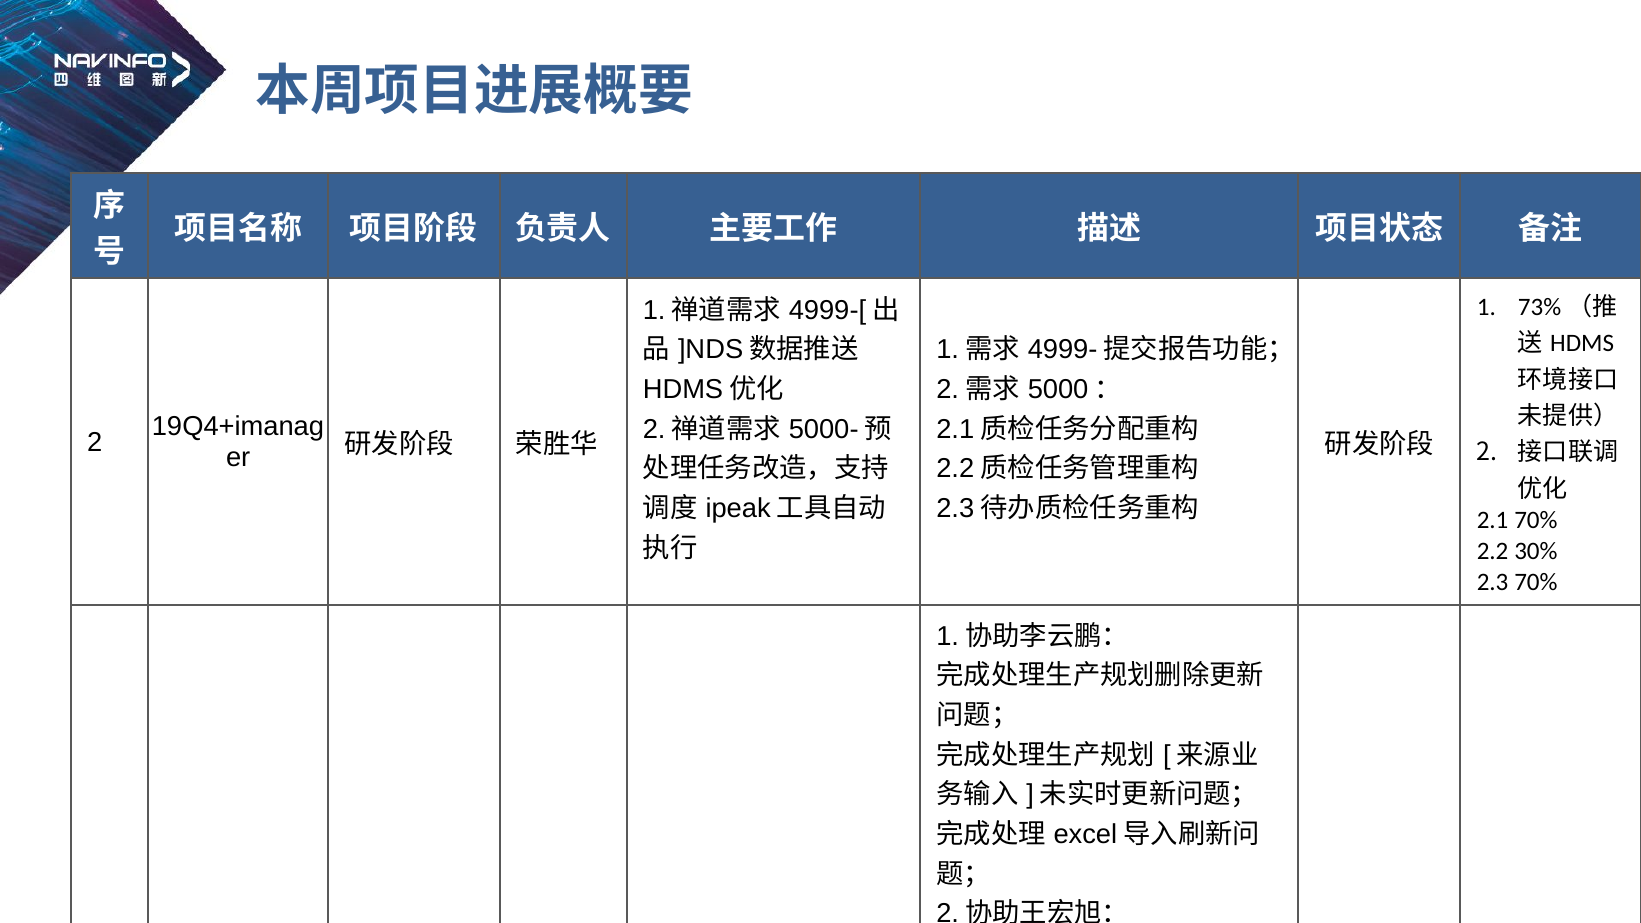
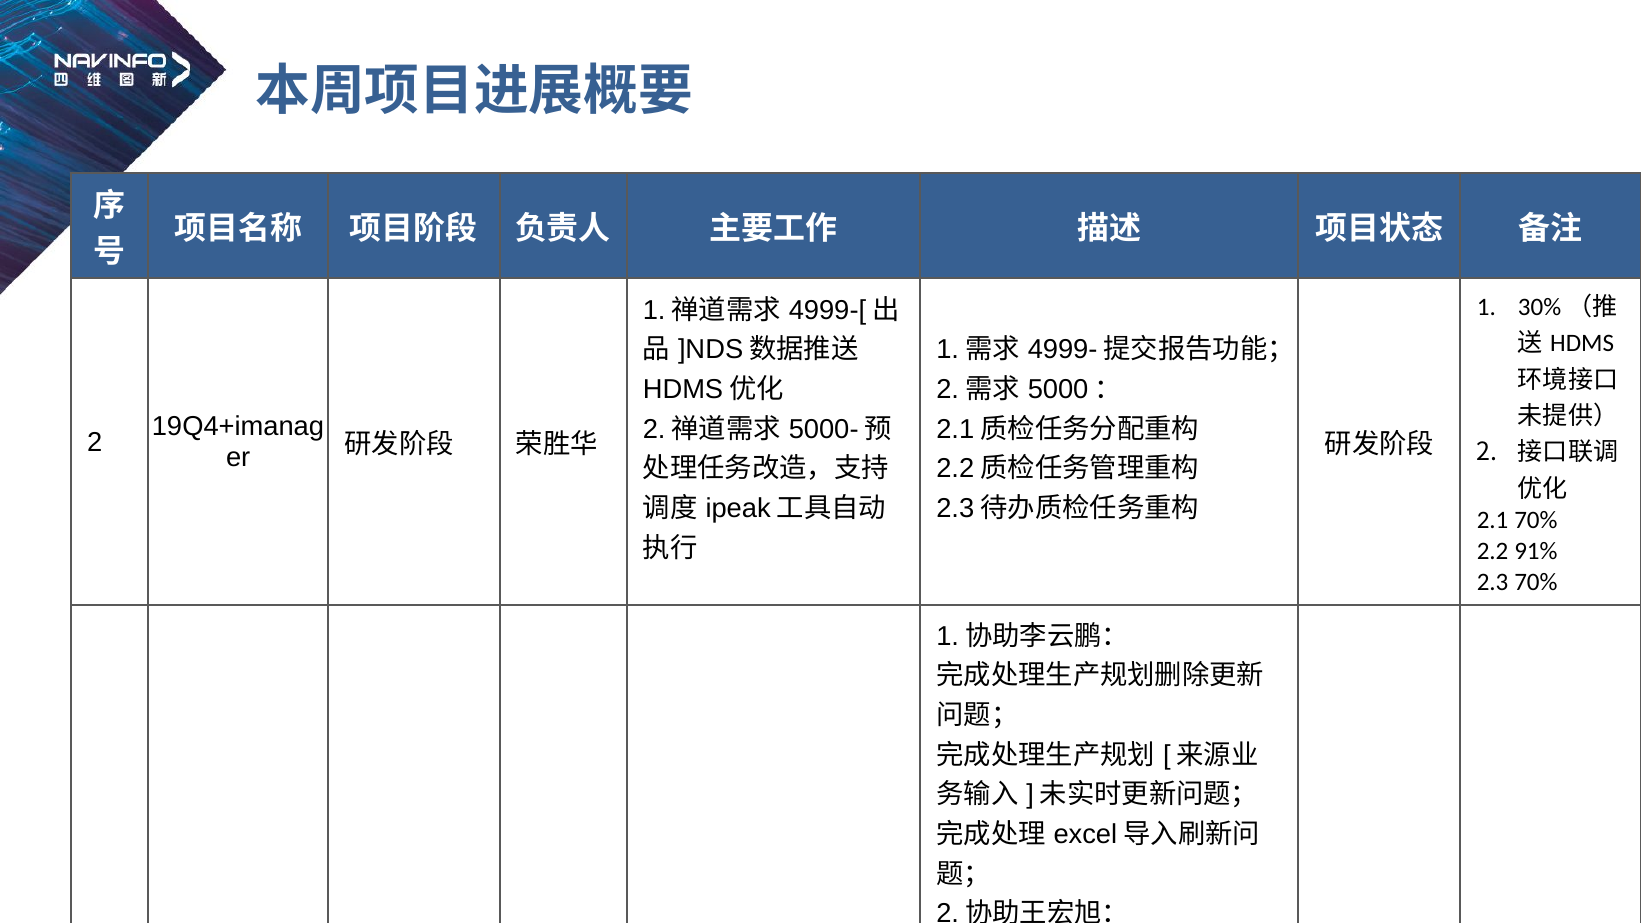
73%: 73% -> 30% (1540, 307)
30%: 30% -> 91% (1536, 551)
